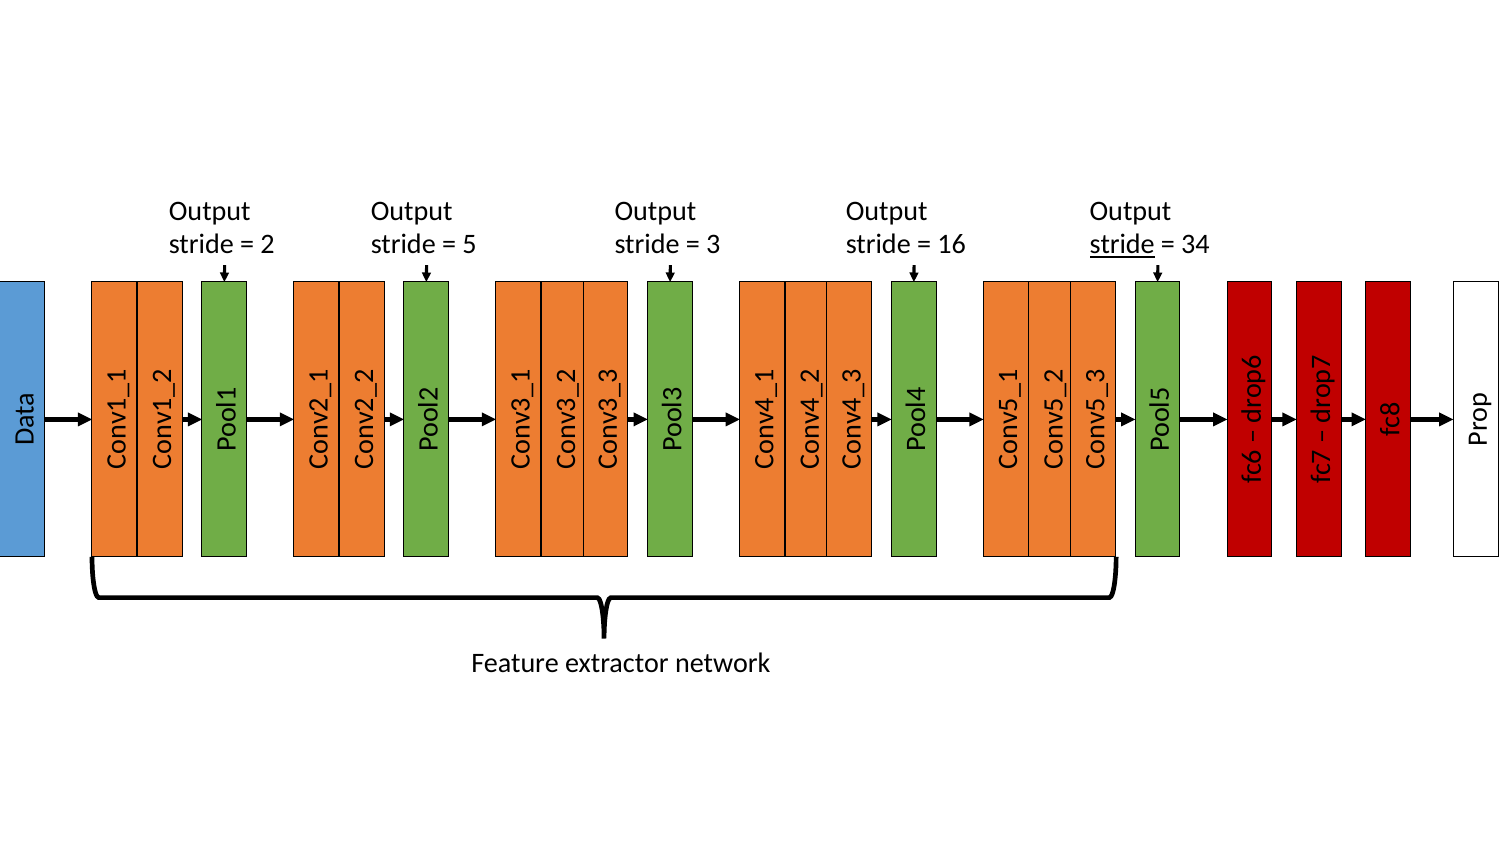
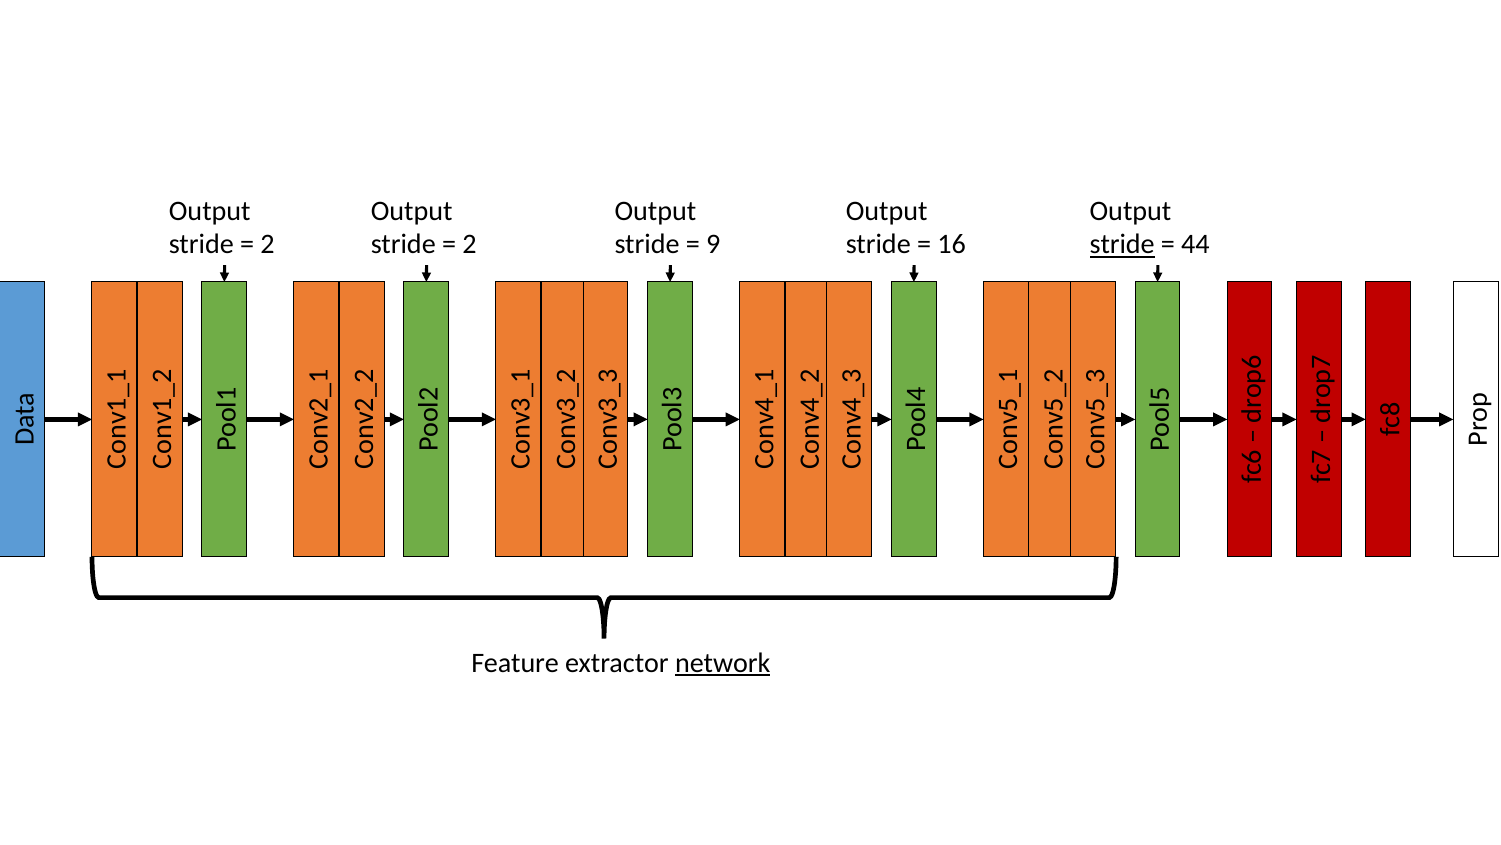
5: 5 -> 2 (470, 244)
3: 3 -> 9 (713, 244)
34: 34 -> 44 (1195, 244)
network underline: none -> present (723, 662)
